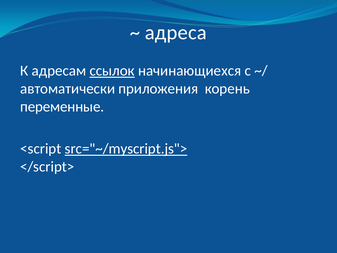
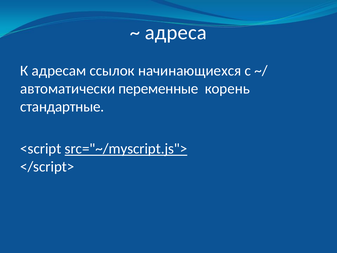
ссылок underline: present -> none (112, 71)
приложения: приложения -> переменные (158, 89)
переменные: переменные -> стандартные (62, 107)
